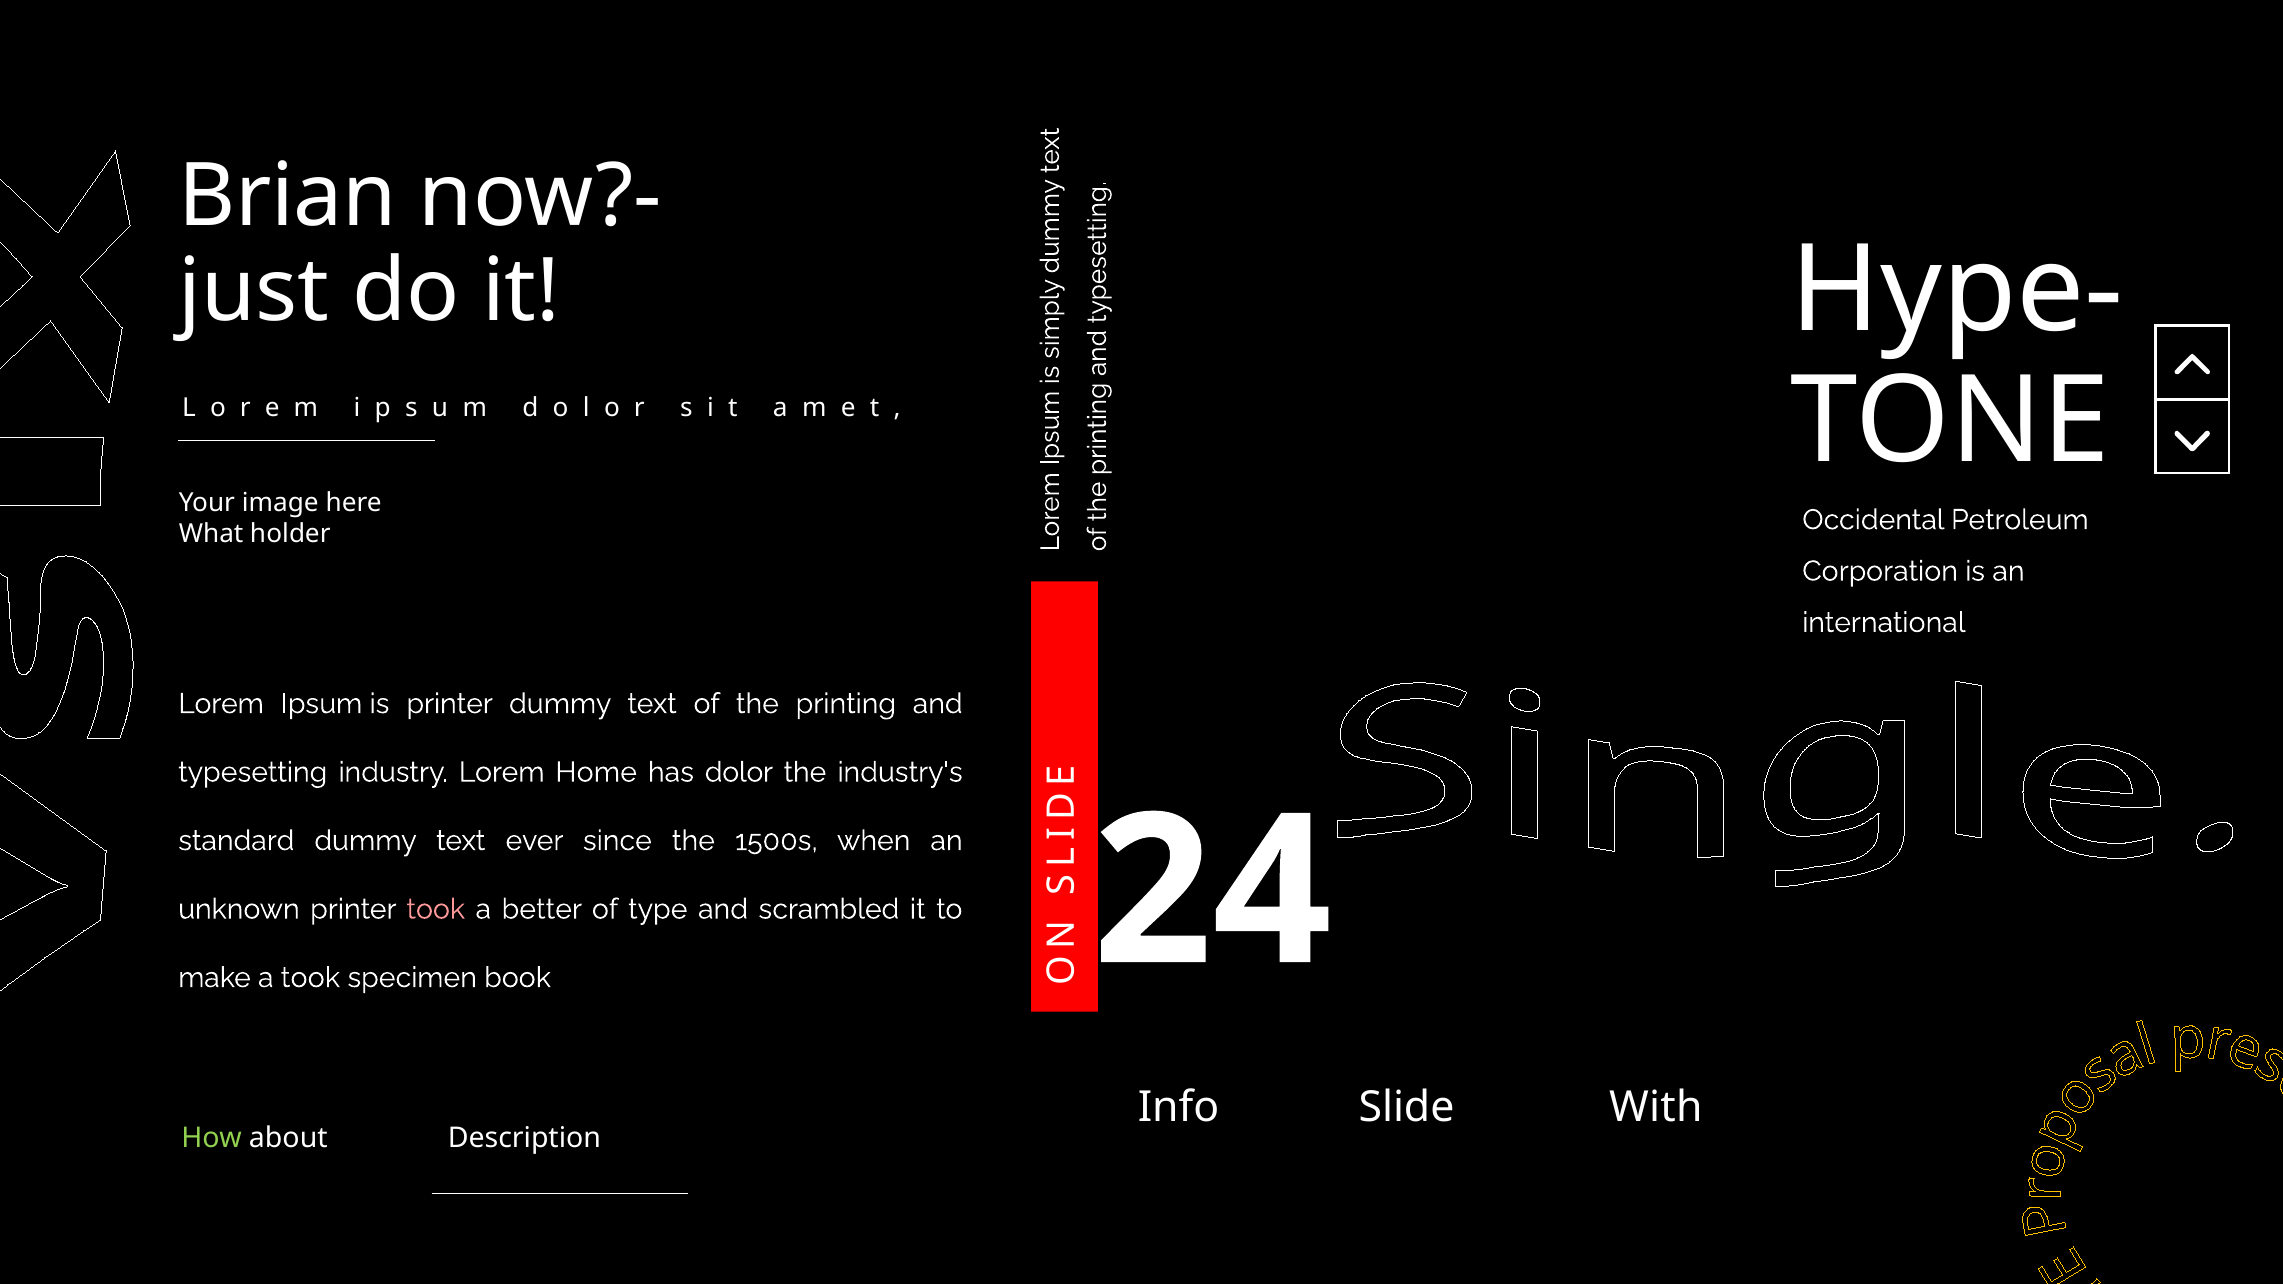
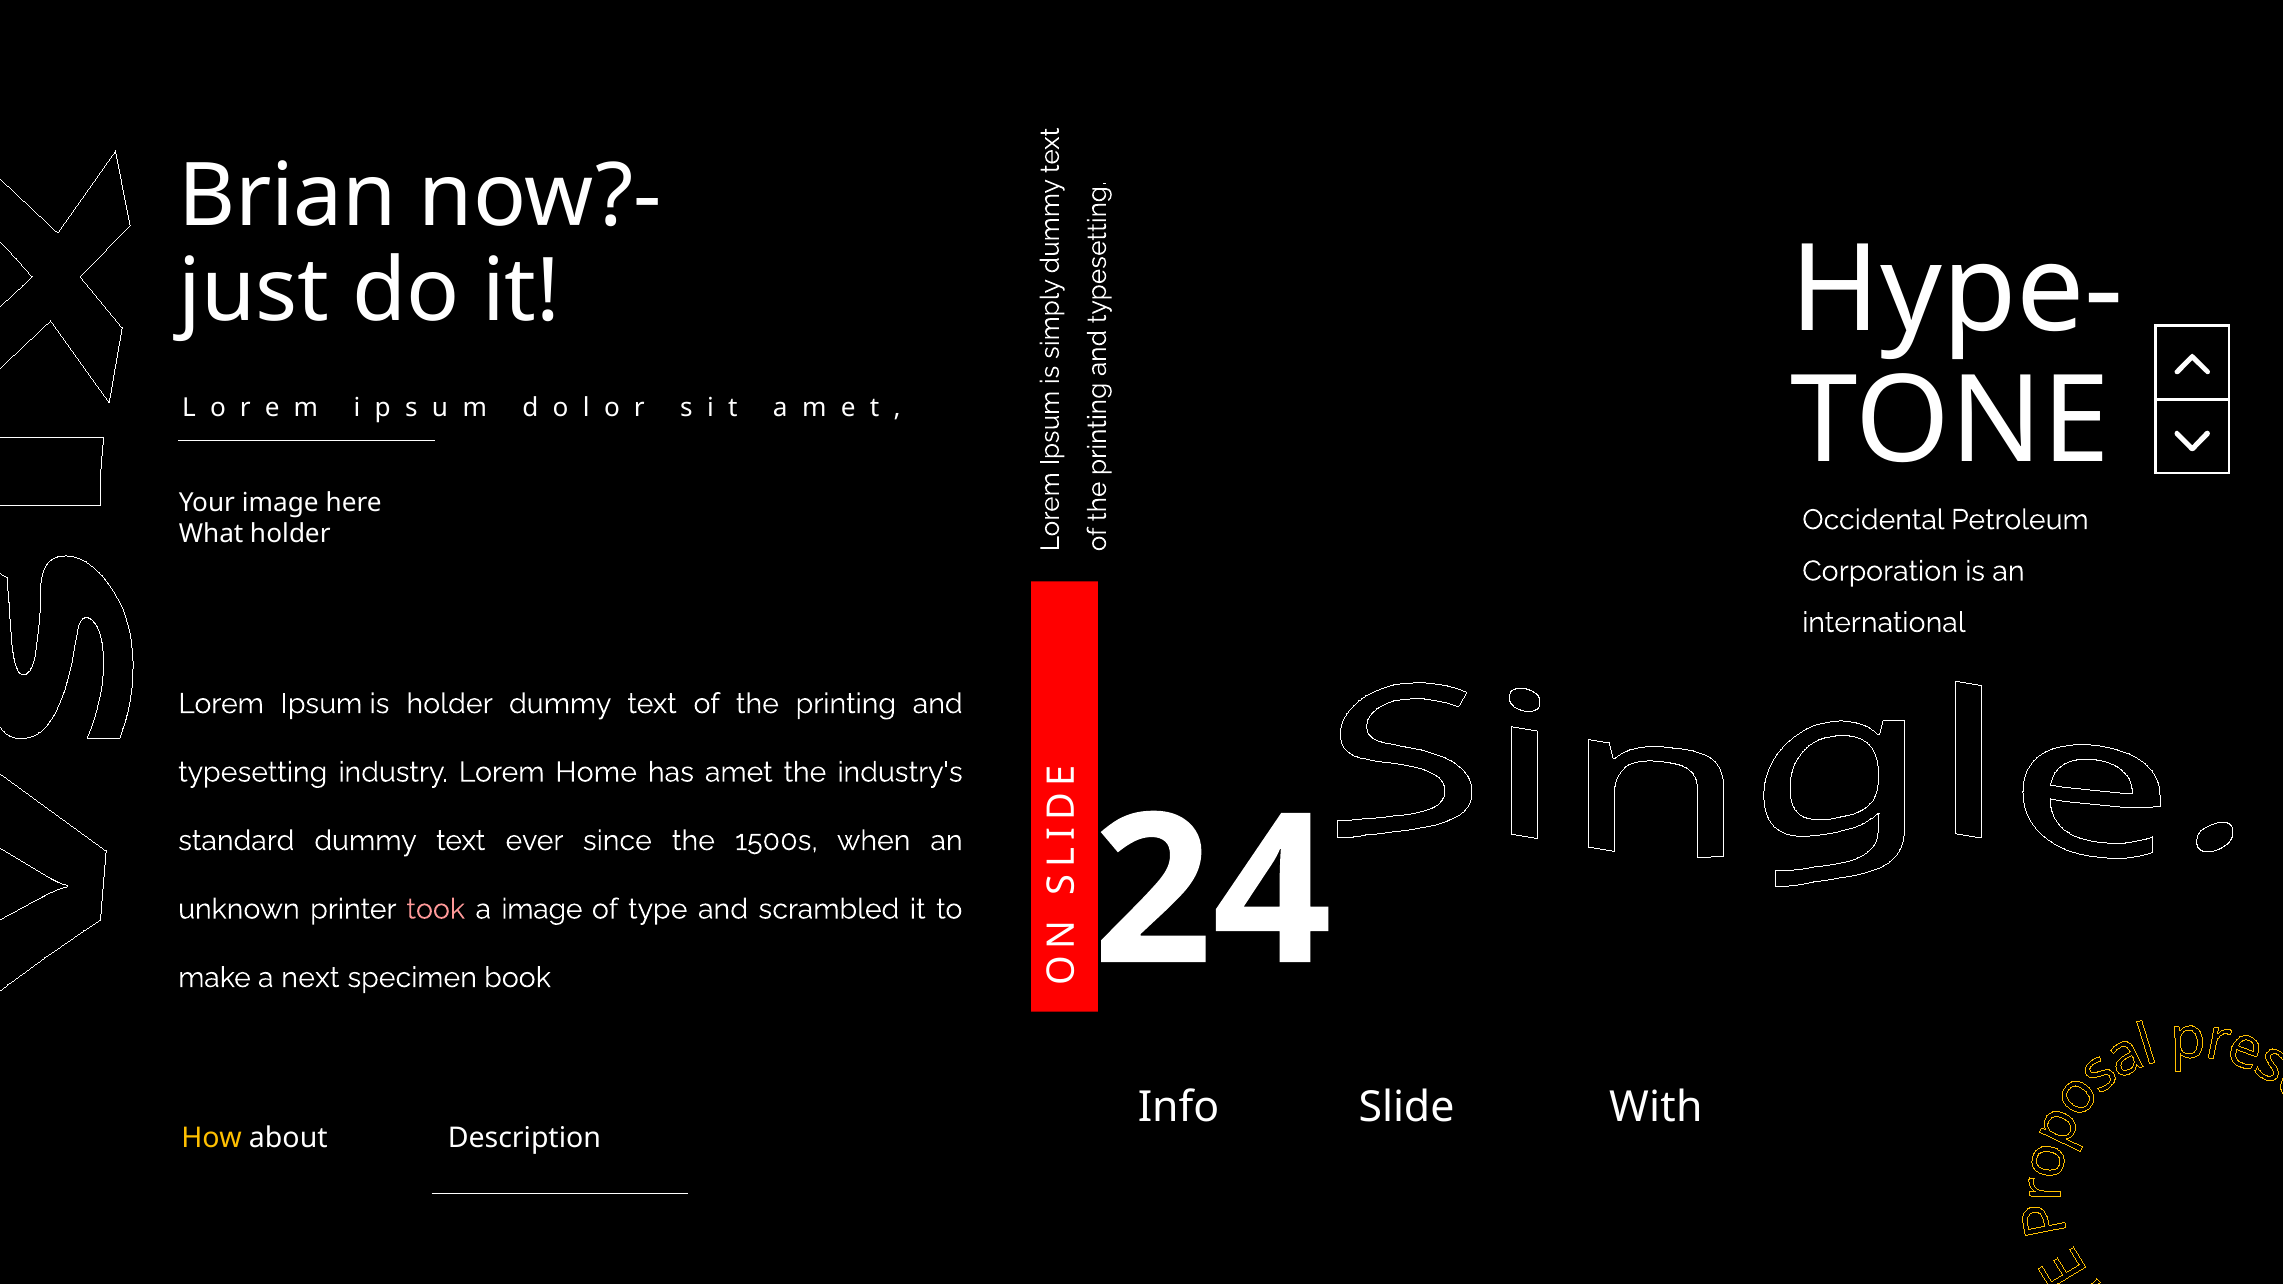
is printer: printer -> holder (450, 704)
dolor: dolor -> amet (739, 772)
a better: better -> image (542, 909)
a took: took -> next (310, 978)
How colour: light green -> yellow (212, 1138)
